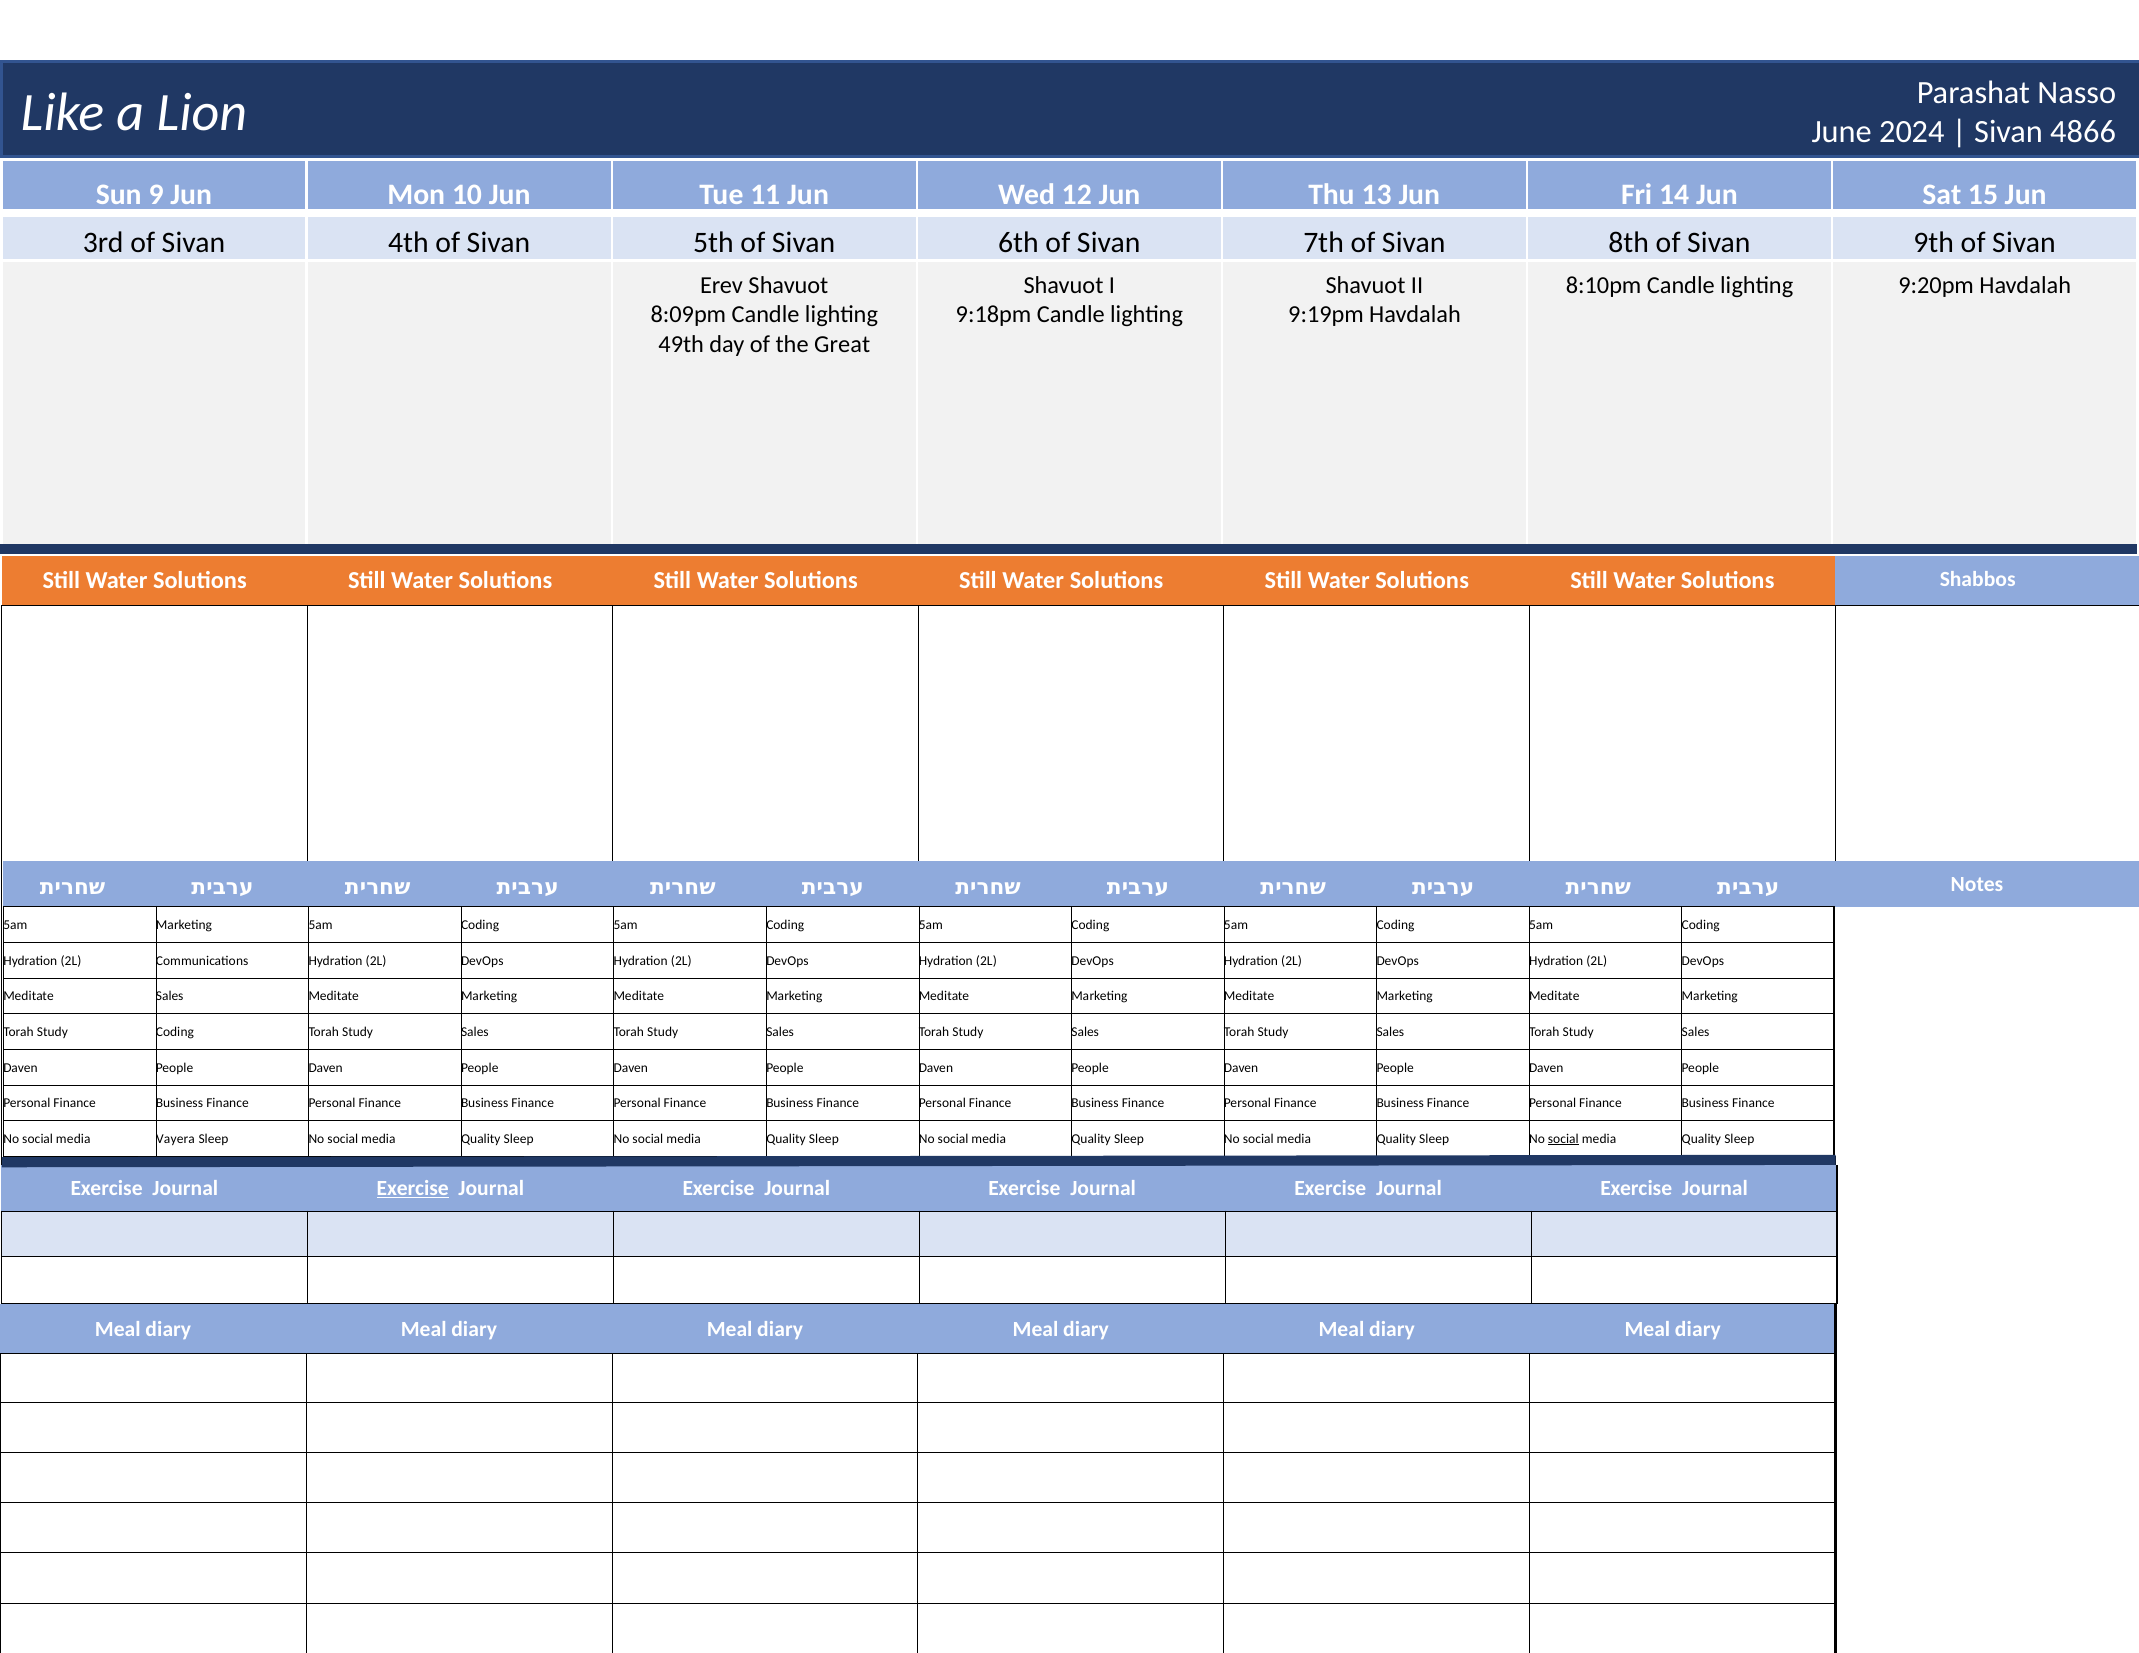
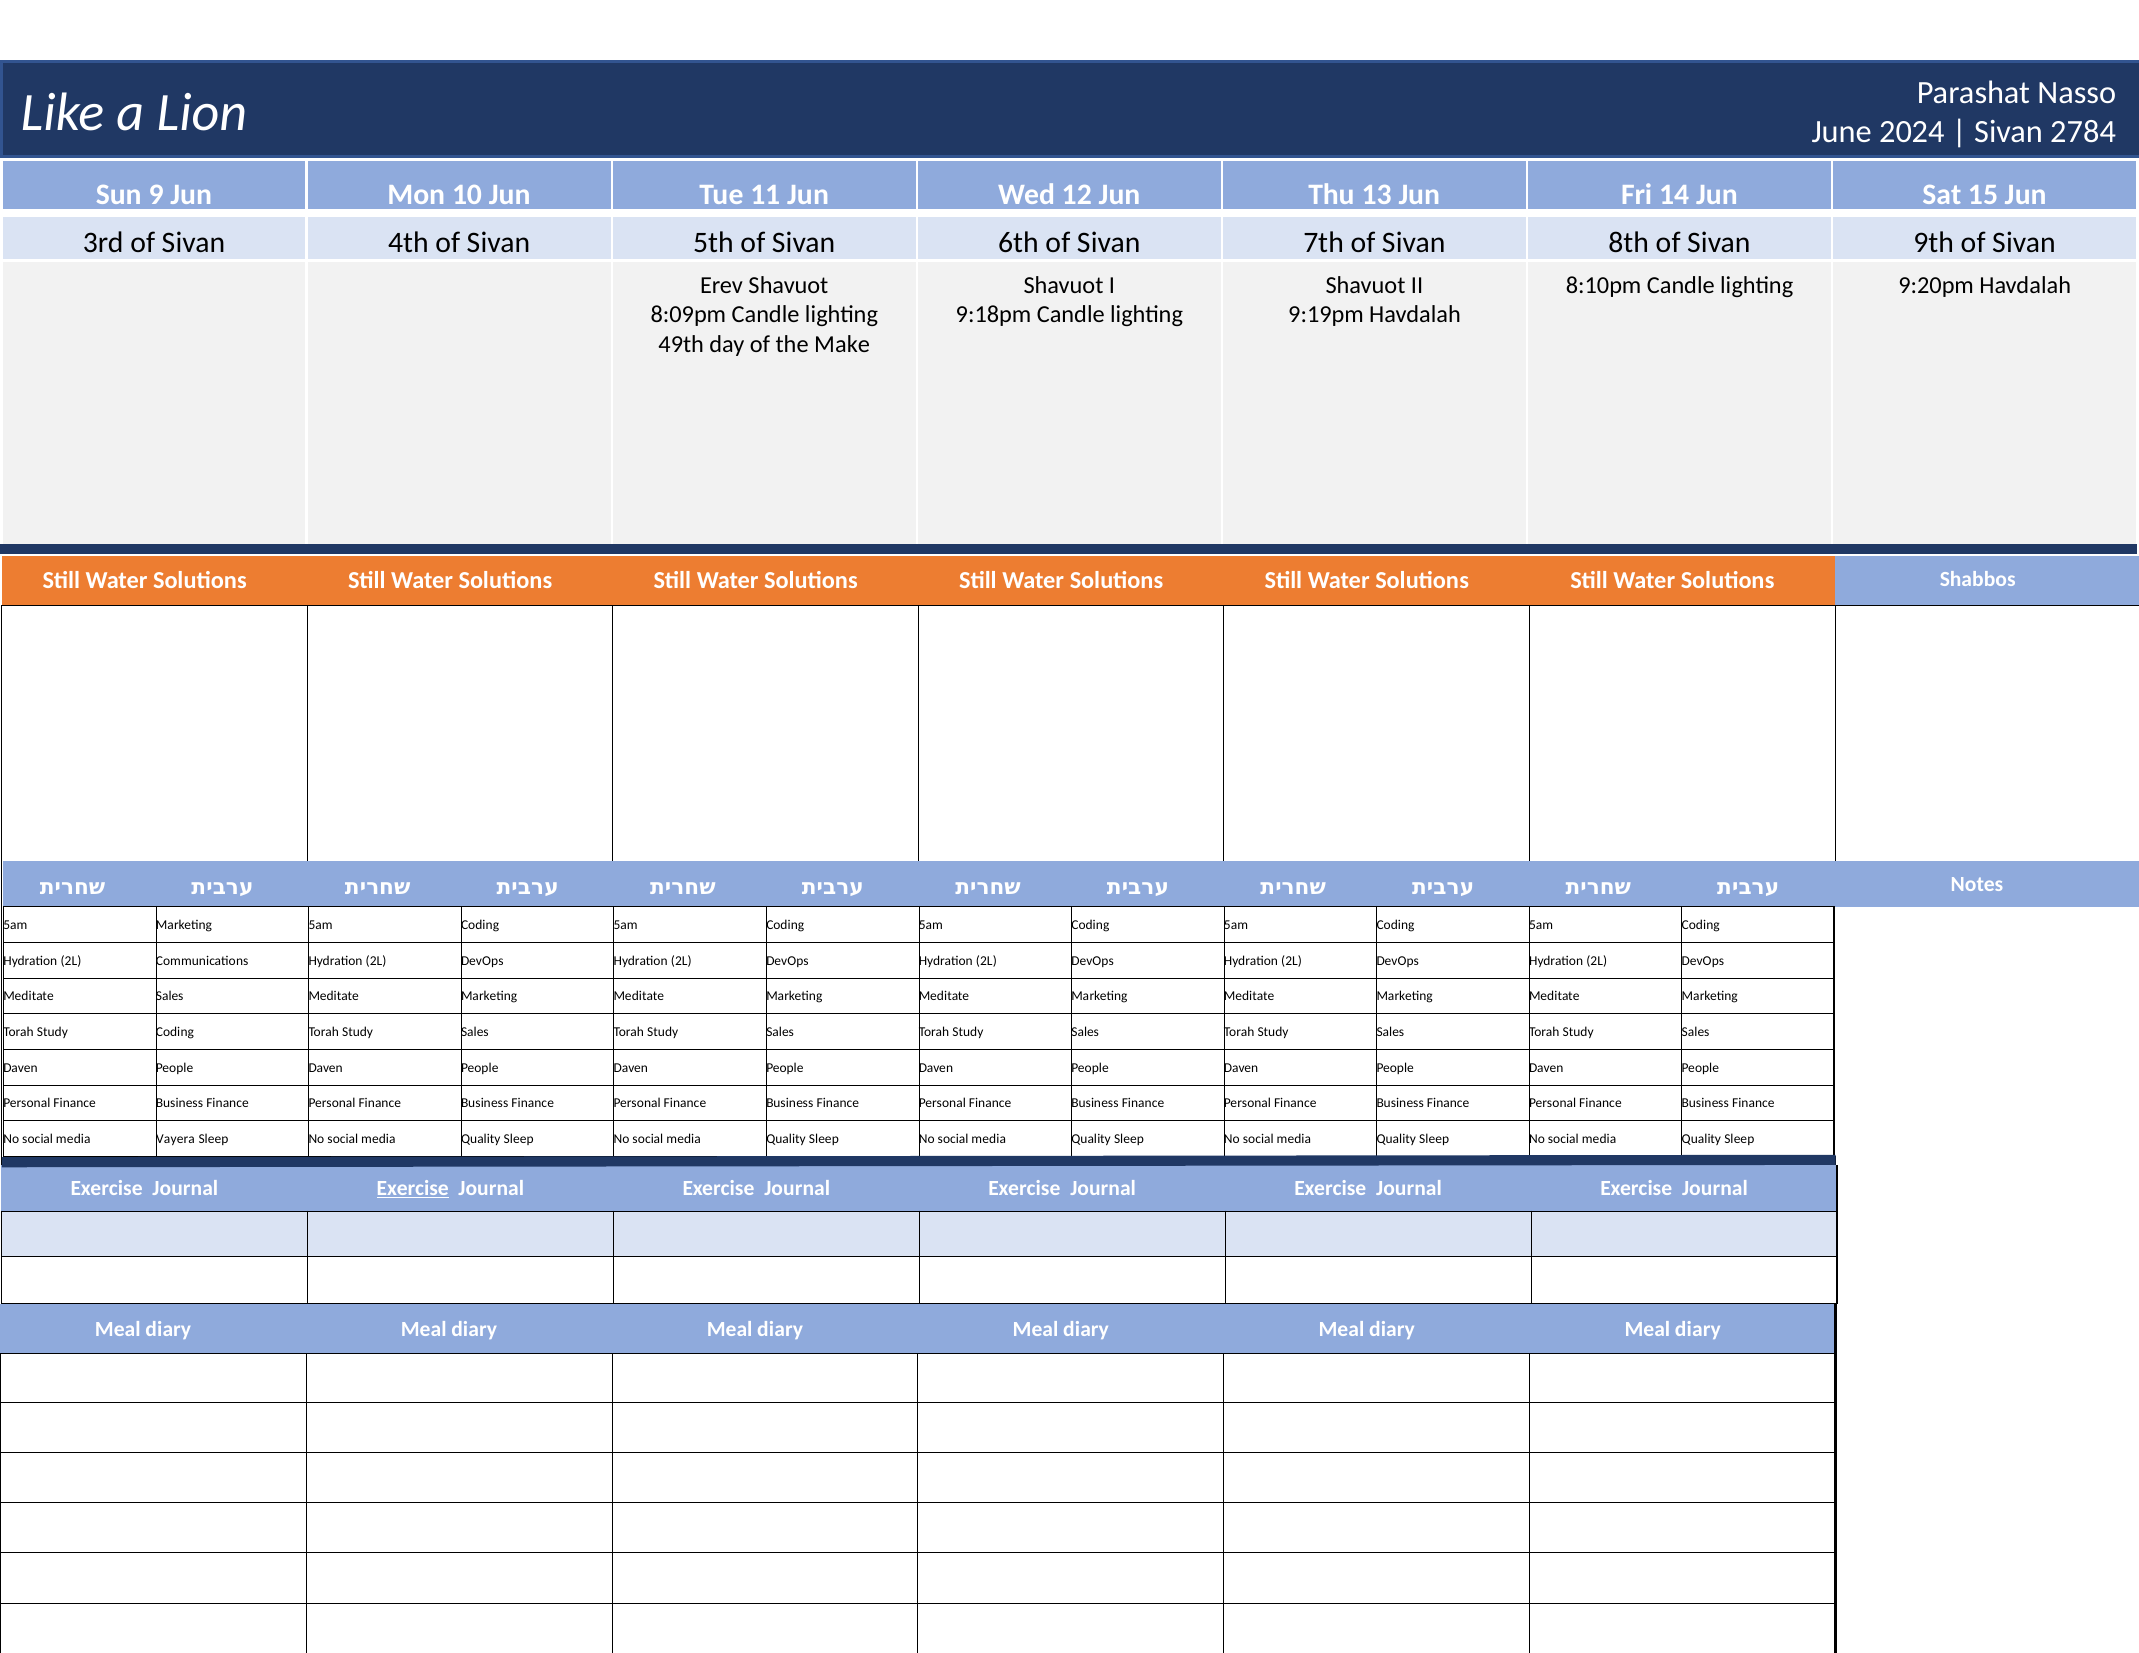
4866: 4866 -> 2784 (2083, 132)
Great: Great -> Make (842, 344)
social underline: present -> none (1563, 1139)
